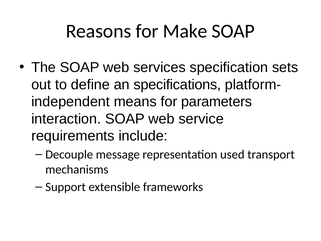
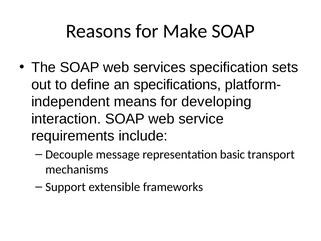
parameters: parameters -> developing (216, 102)
used: used -> basic (232, 154)
